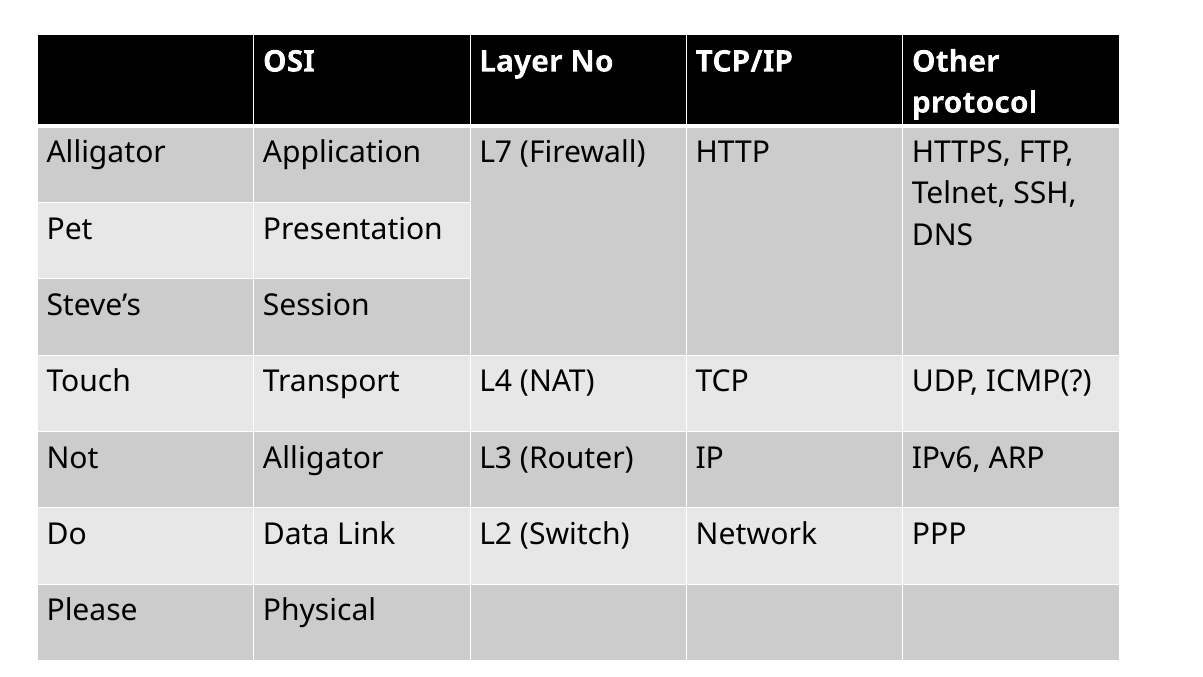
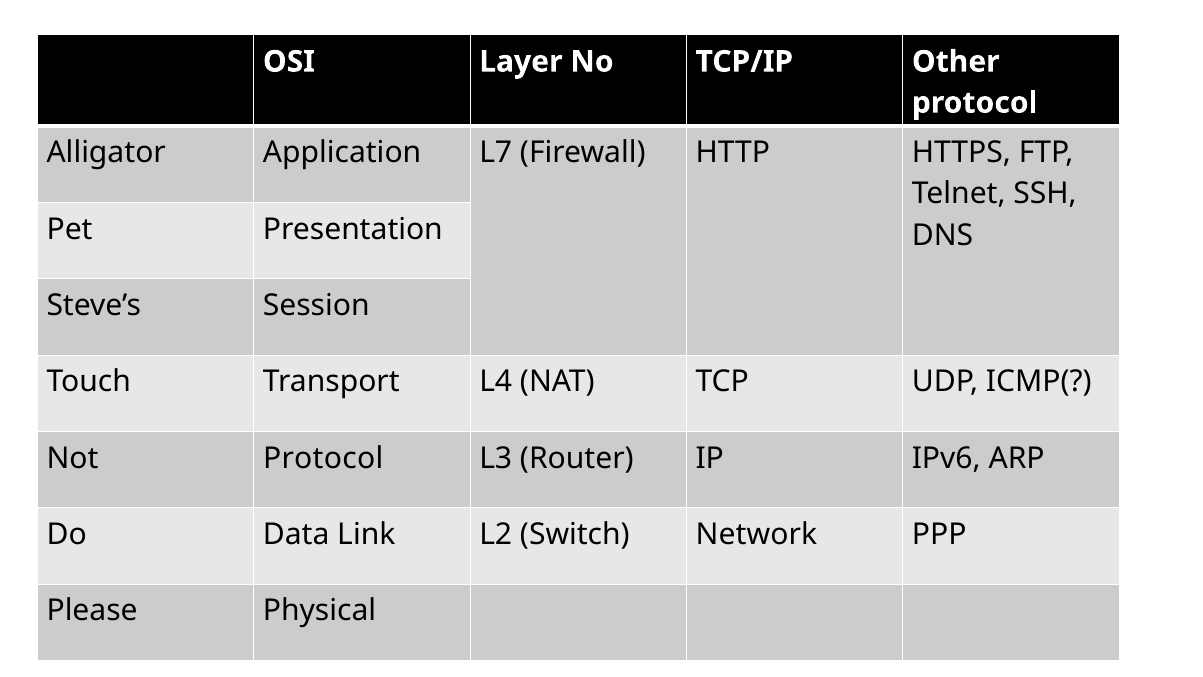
Not Alligator: Alligator -> Protocol (323, 458)
